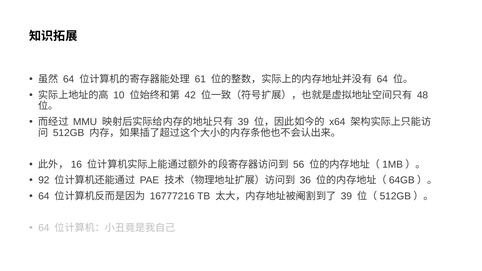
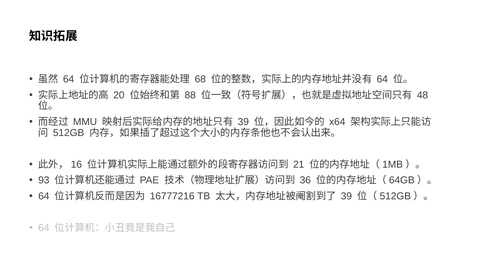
61: 61 -> 68 (200, 79)
10: 10 -> 20 (119, 95)
42: 42 -> 88 (190, 95)
56: 56 -> 21 (299, 165)
92: 92 -> 93 (44, 180)
